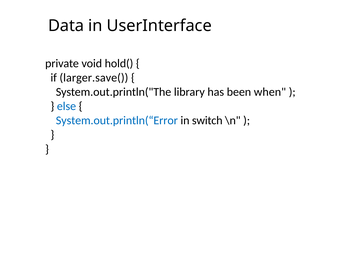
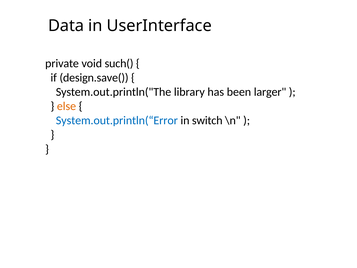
hold(: hold( -> such( (119, 63)
larger.save(: larger.save( -> design.save( (94, 78)
when: when -> larger (270, 92)
else colour: blue -> orange (66, 106)
